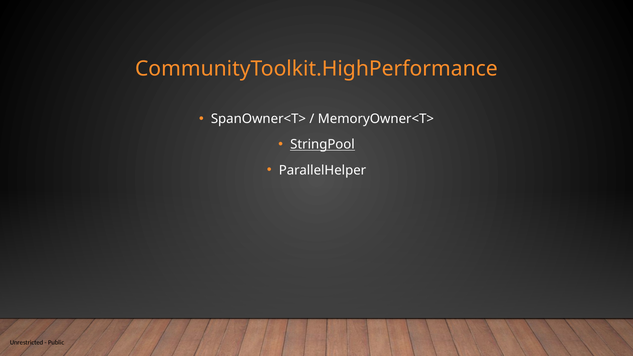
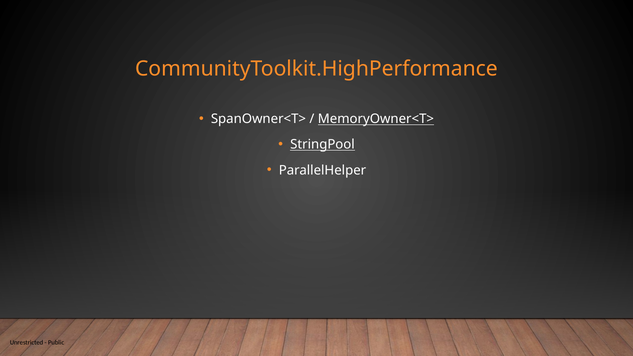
MemoryOwner<T> underline: none -> present (376, 119)
